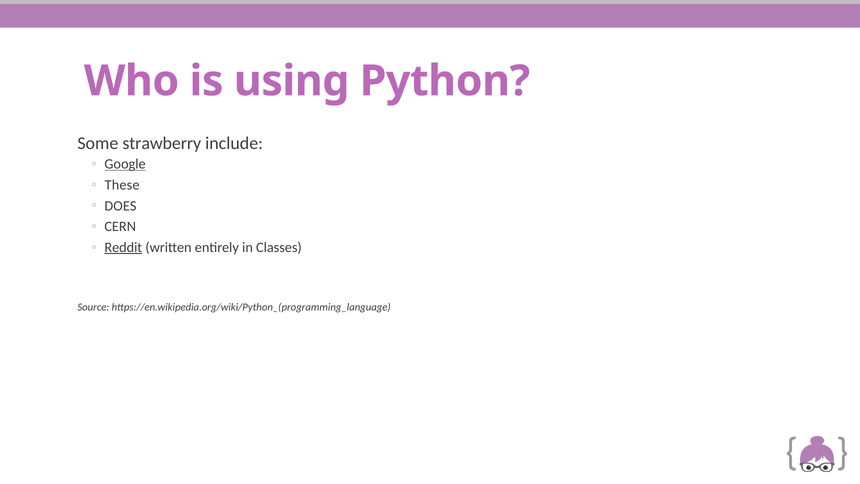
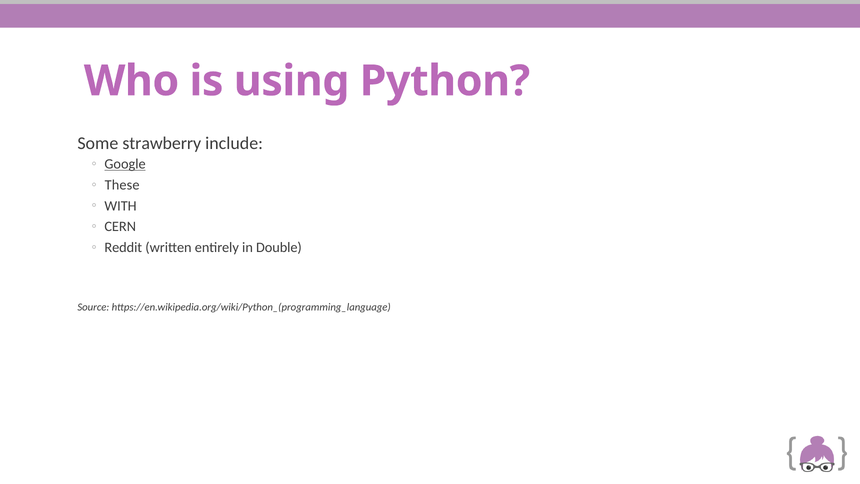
DOES: DOES -> WITH (121, 206)
Reddit underline: present -> none (123, 247)
Classes: Classes -> Double (279, 247)
